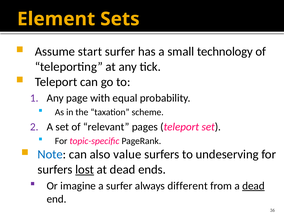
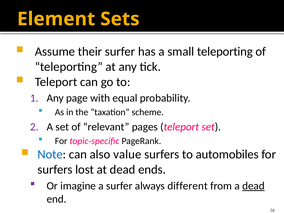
start: start -> their (90, 52)
small technology: technology -> teleporting (225, 52)
undeserving: undeserving -> automobiles (227, 154)
lost underline: present -> none (85, 170)
